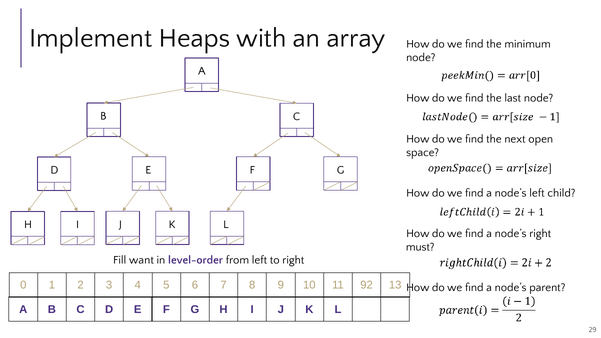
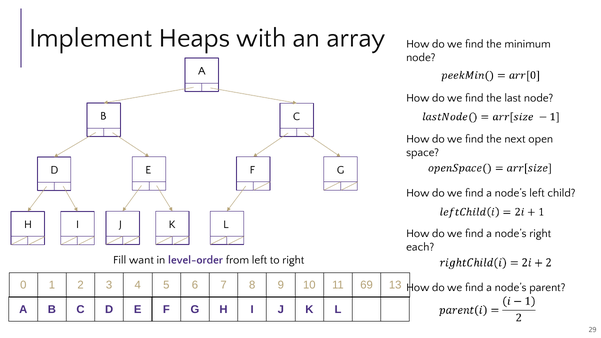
must: must -> each (420, 247)
92: 92 -> 69 (367, 285)
